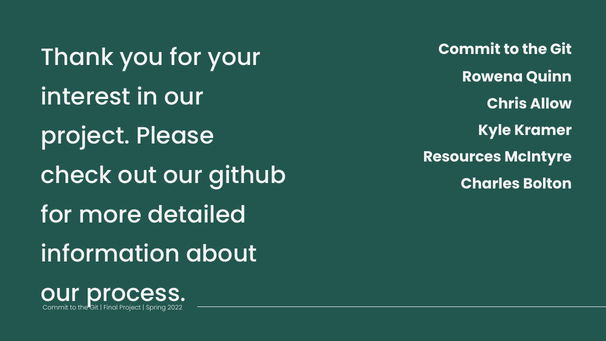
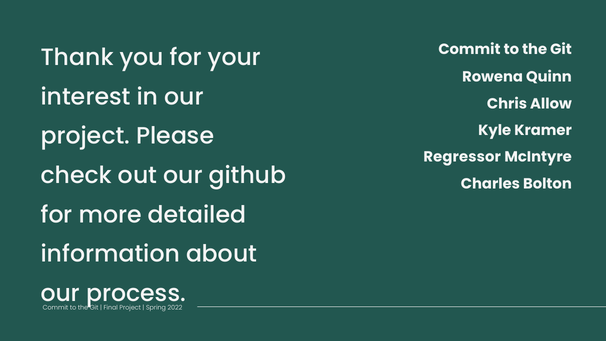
Resources: Resources -> Regressor (462, 157)
